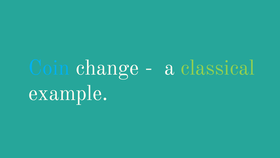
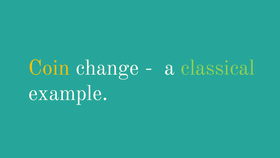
Coin colour: light blue -> yellow (49, 68)
